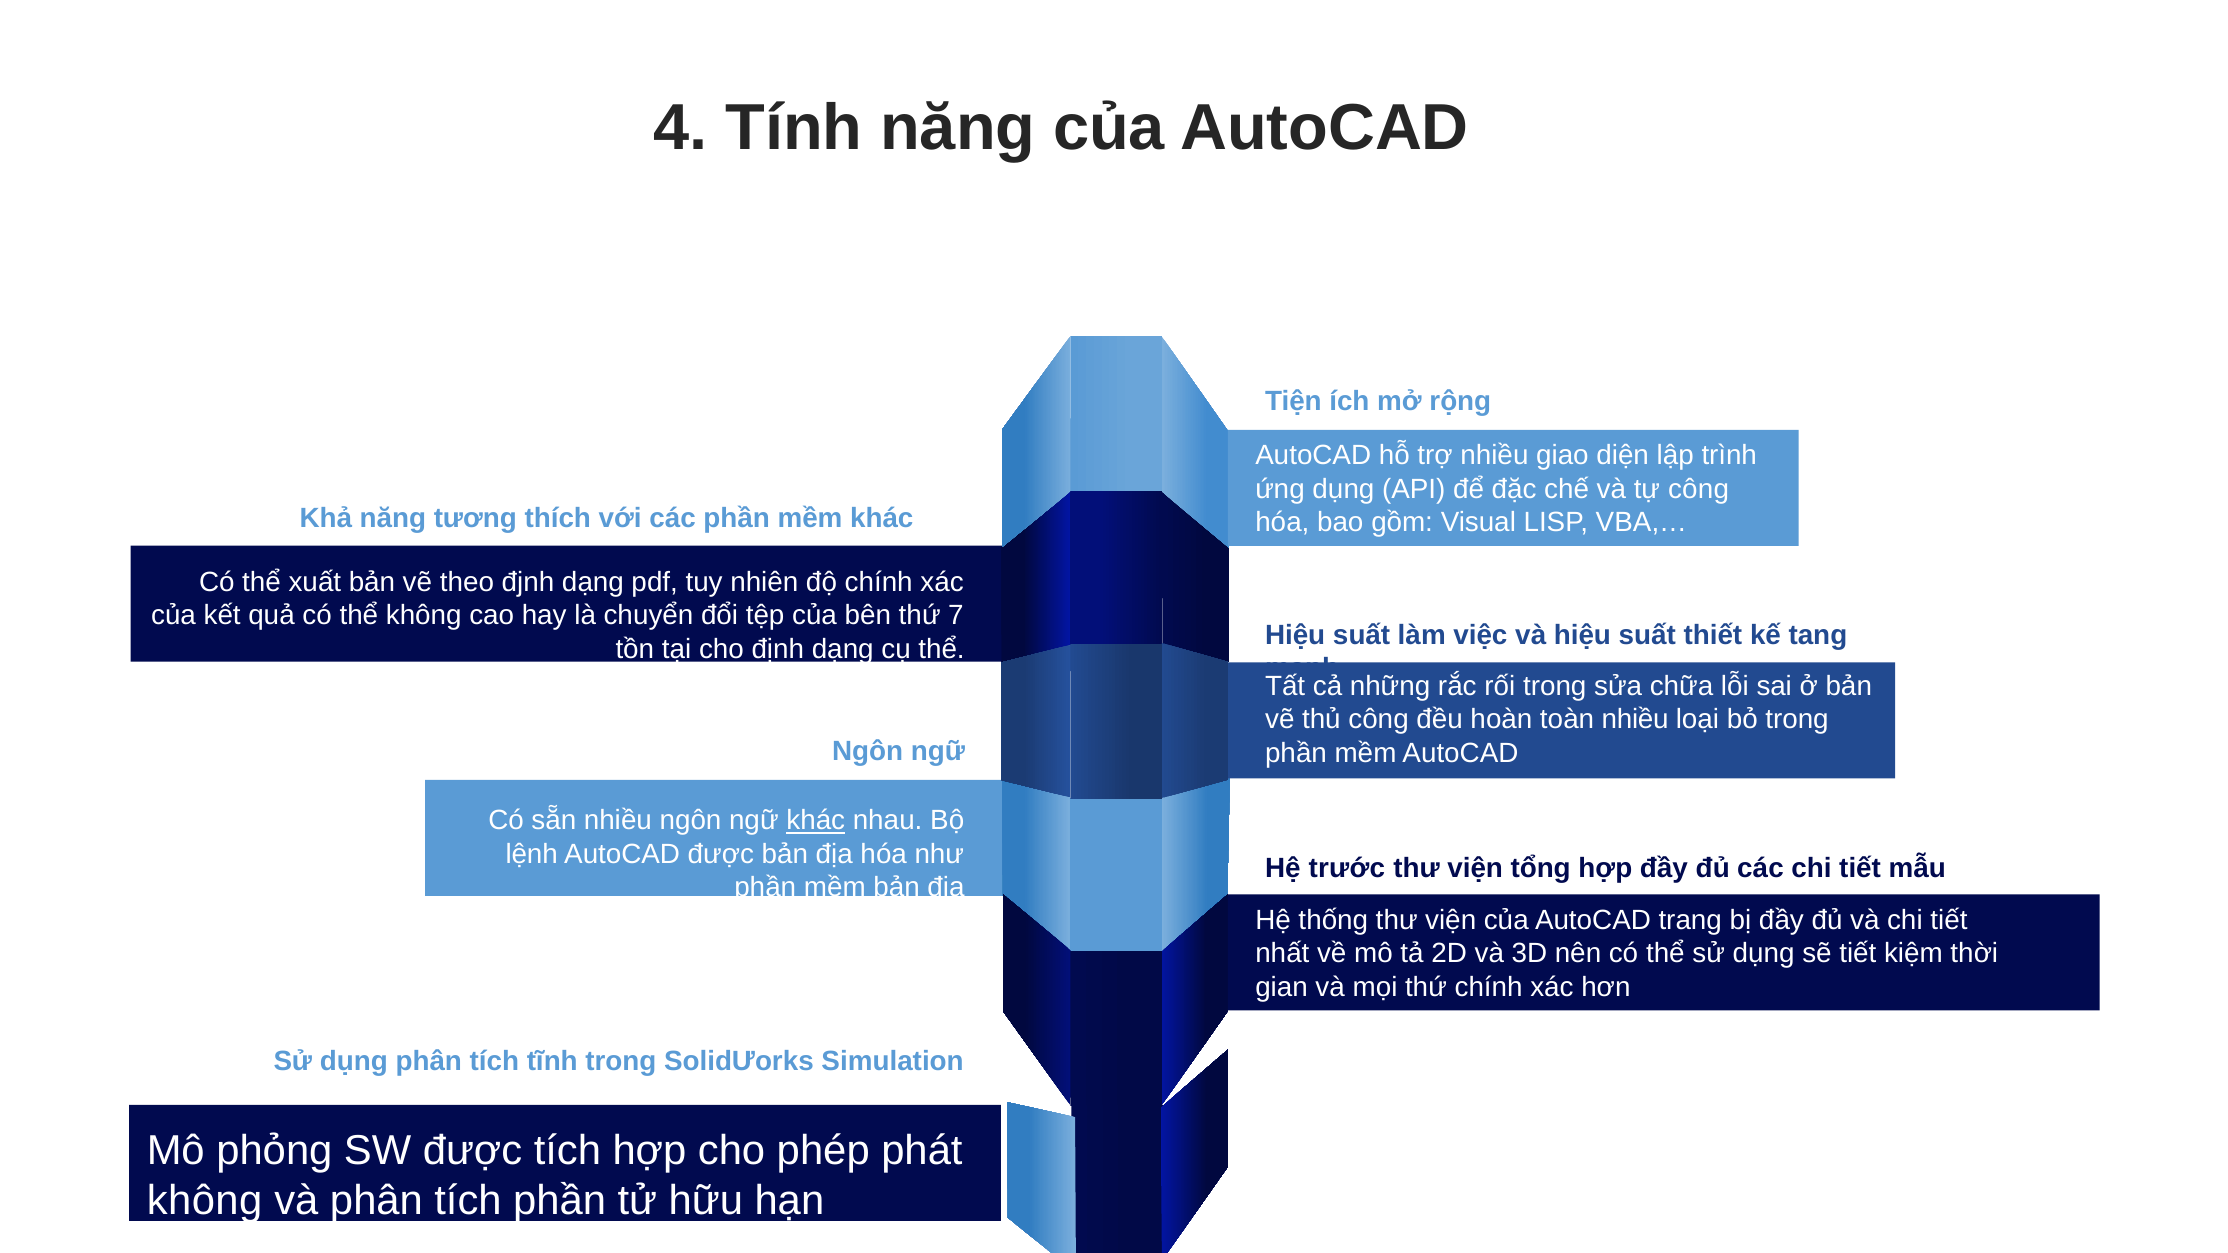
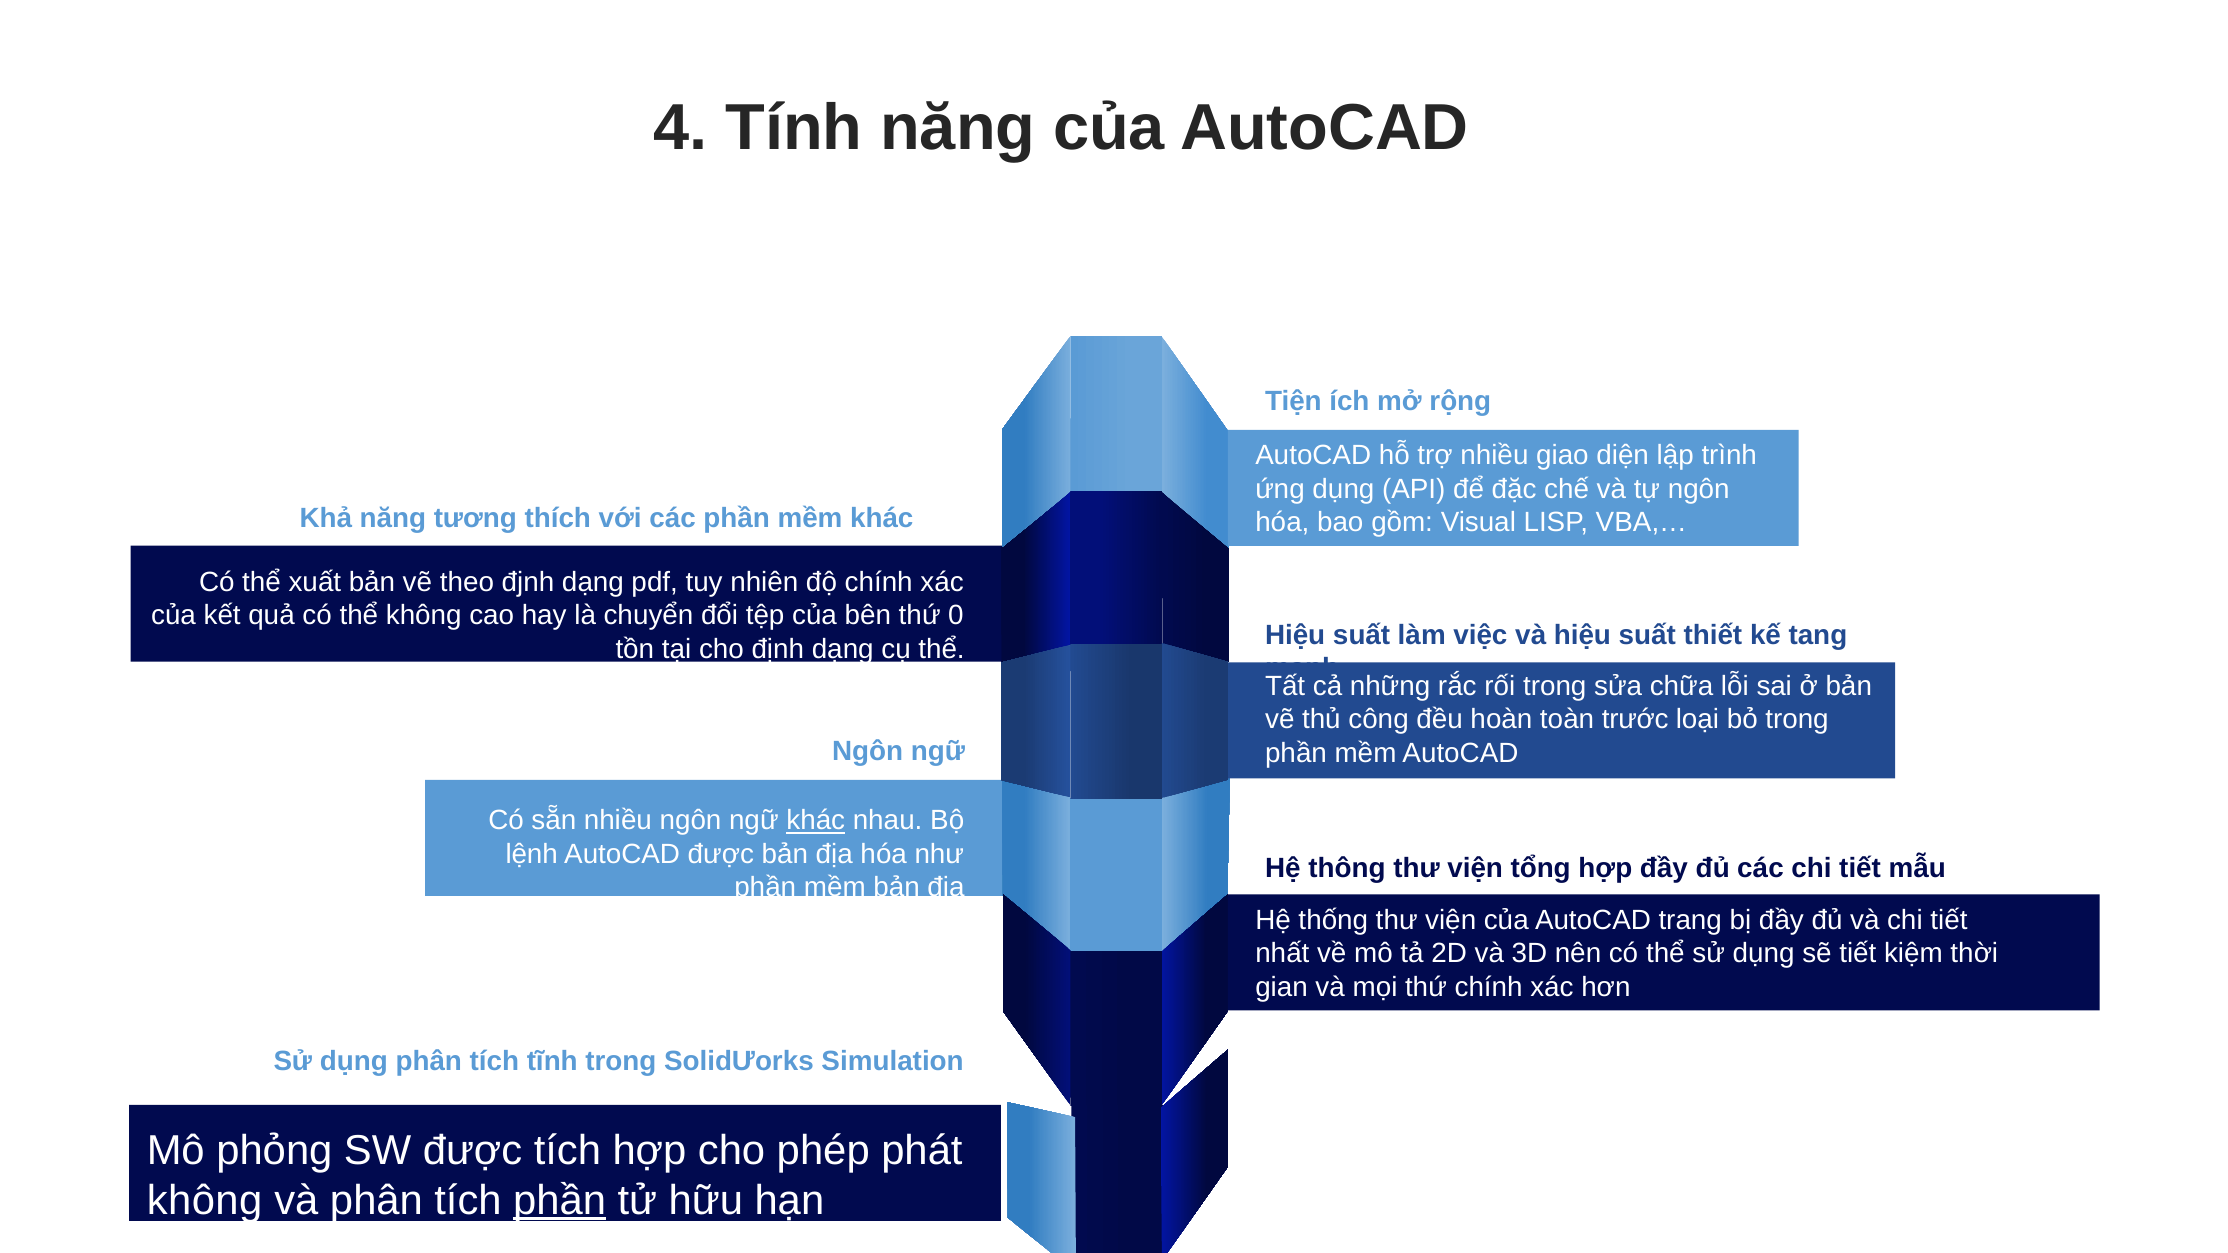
tự công: công -> ngôn (1699, 489)
7: 7 -> 0 (956, 616)
toàn nhiều: nhiều -> trước (1635, 720)
trước: trước -> thông (1347, 869)
phần underline: none -> present (560, 1201)
